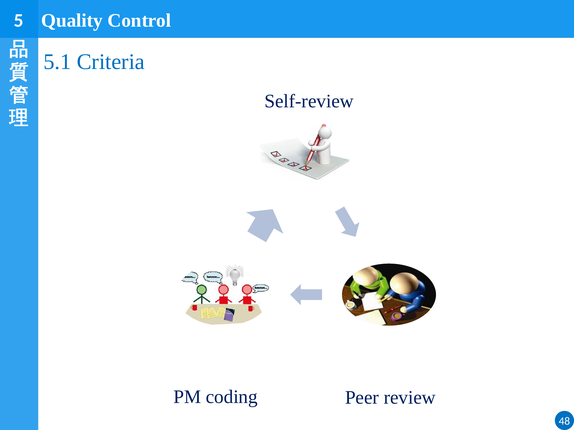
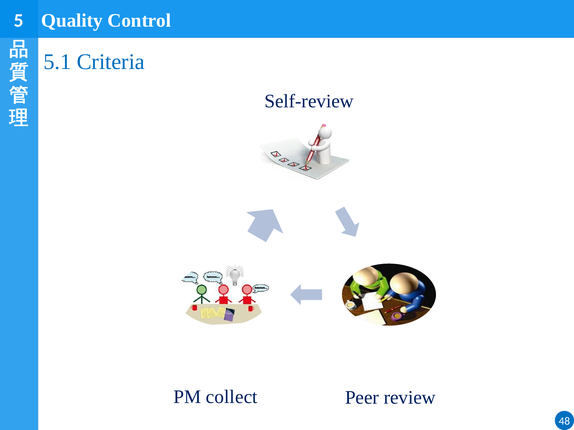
coding: coding -> collect (232, 397)
